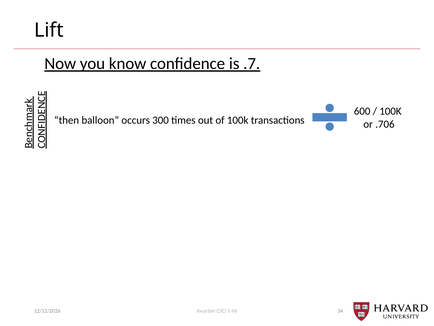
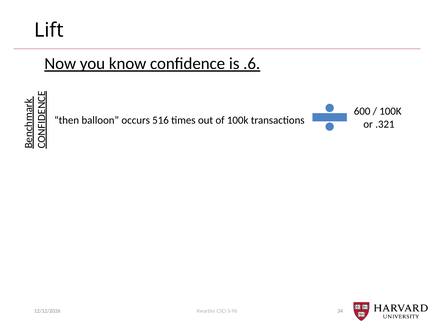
.7: .7 -> .6 (252, 64)
300: 300 -> 516 (161, 120)
.706: .706 -> .321 (385, 124)
